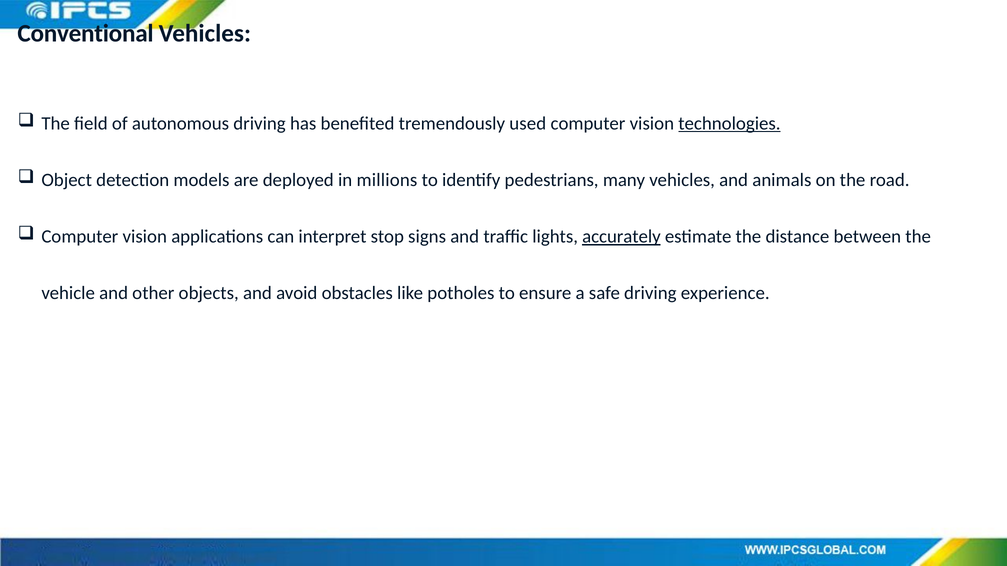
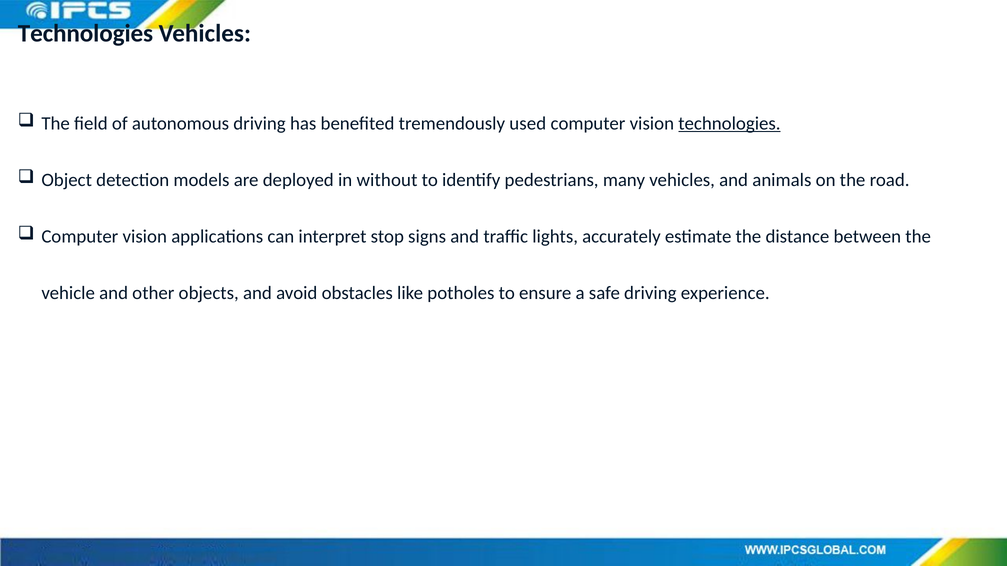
Conventional: Conventional -> Technologies (85, 33)
millions: millions -> without (387, 180)
accurately underline: present -> none (621, 237)
